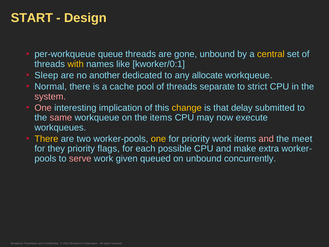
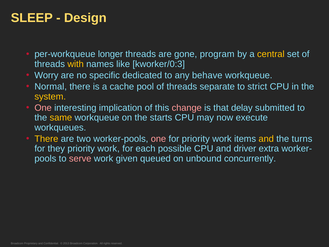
START: START -> SLEEP (32, 18)
queue: queue -> longer (110, 54)
gone unbound: unbound -> program (217, 54)
kworker/0:1: kworker/0:1 -> kworker/0:3 (159, 64)
Sleep: Sleep -> Worry (46, 75)
another: another -> specific (105, 75)
allocate: allocate -> behave (207, 75)
system colour: pink -> yellow (50, 96)
change colour: yellow -> pink (187, 108)
same colour: pink -> yellow (61, 117)
the items: items -> starts (161, 117)
one colour: yellow -> pink (158, 139)
and colour: pink -> yellow (266, 139)
meet: meet -> turns (302, 139)
flags: flags -> work (109, 148)
make: make -> driver (245, 148)
